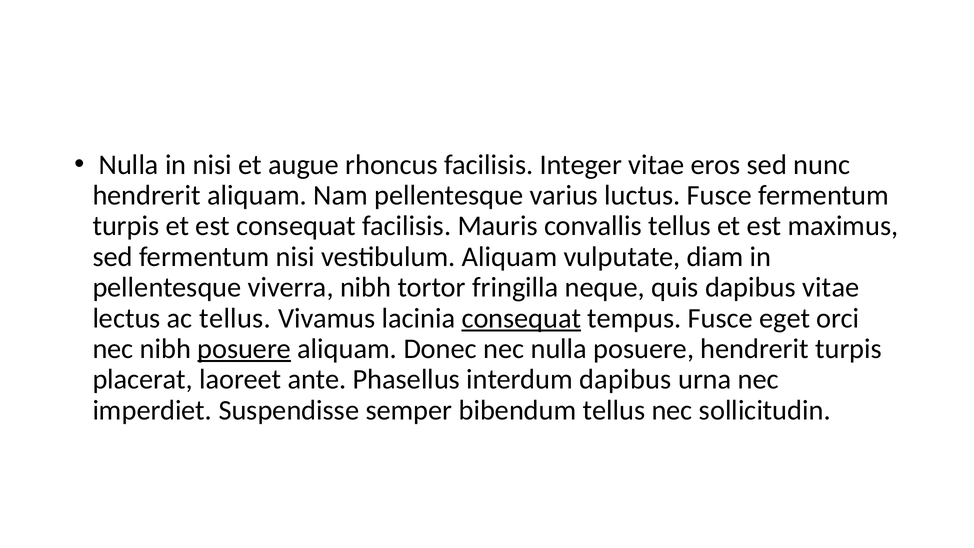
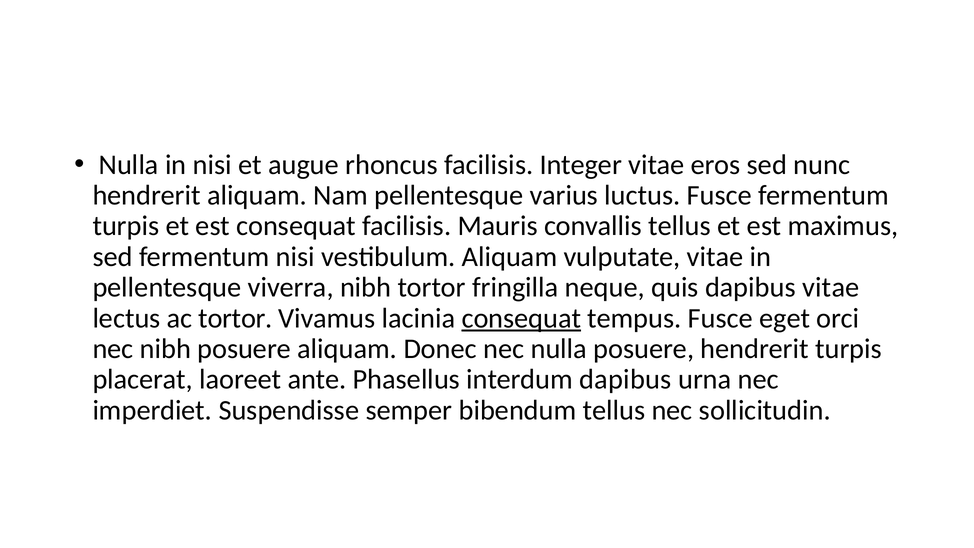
vulputate diam: diam -> vitae (715, 257)
ac tellus: tellus -> tortor (235, 318)
posuere underline: present -> none (244, 349)
